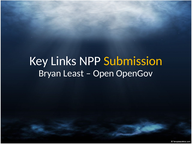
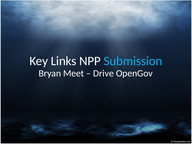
Submission colour: yellow -> light blue (133, 61)
Least: Least -> Meet (74, 73)
Open: Open -> Drive (103, 73)
